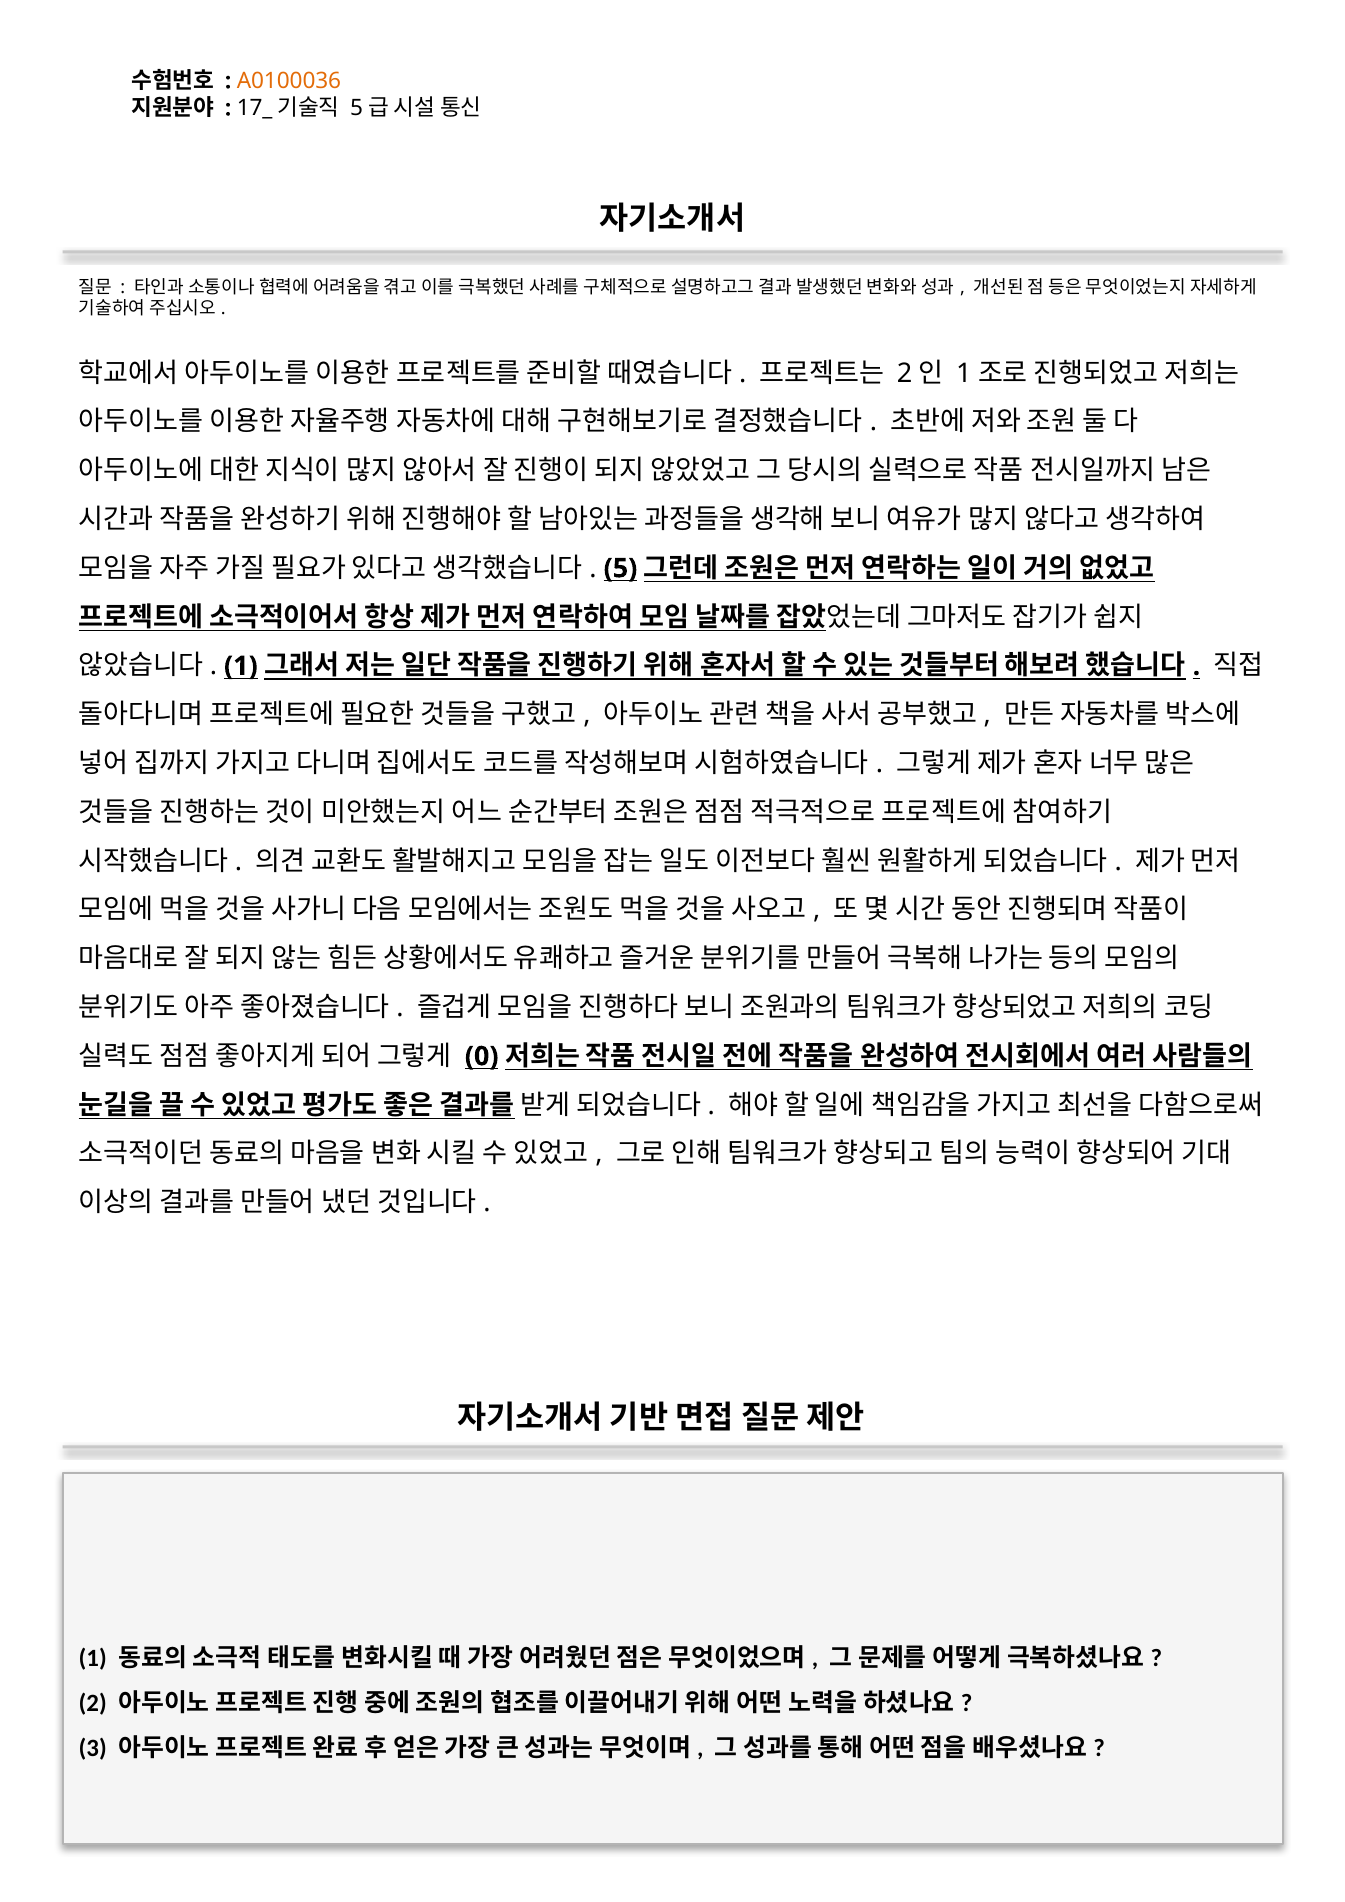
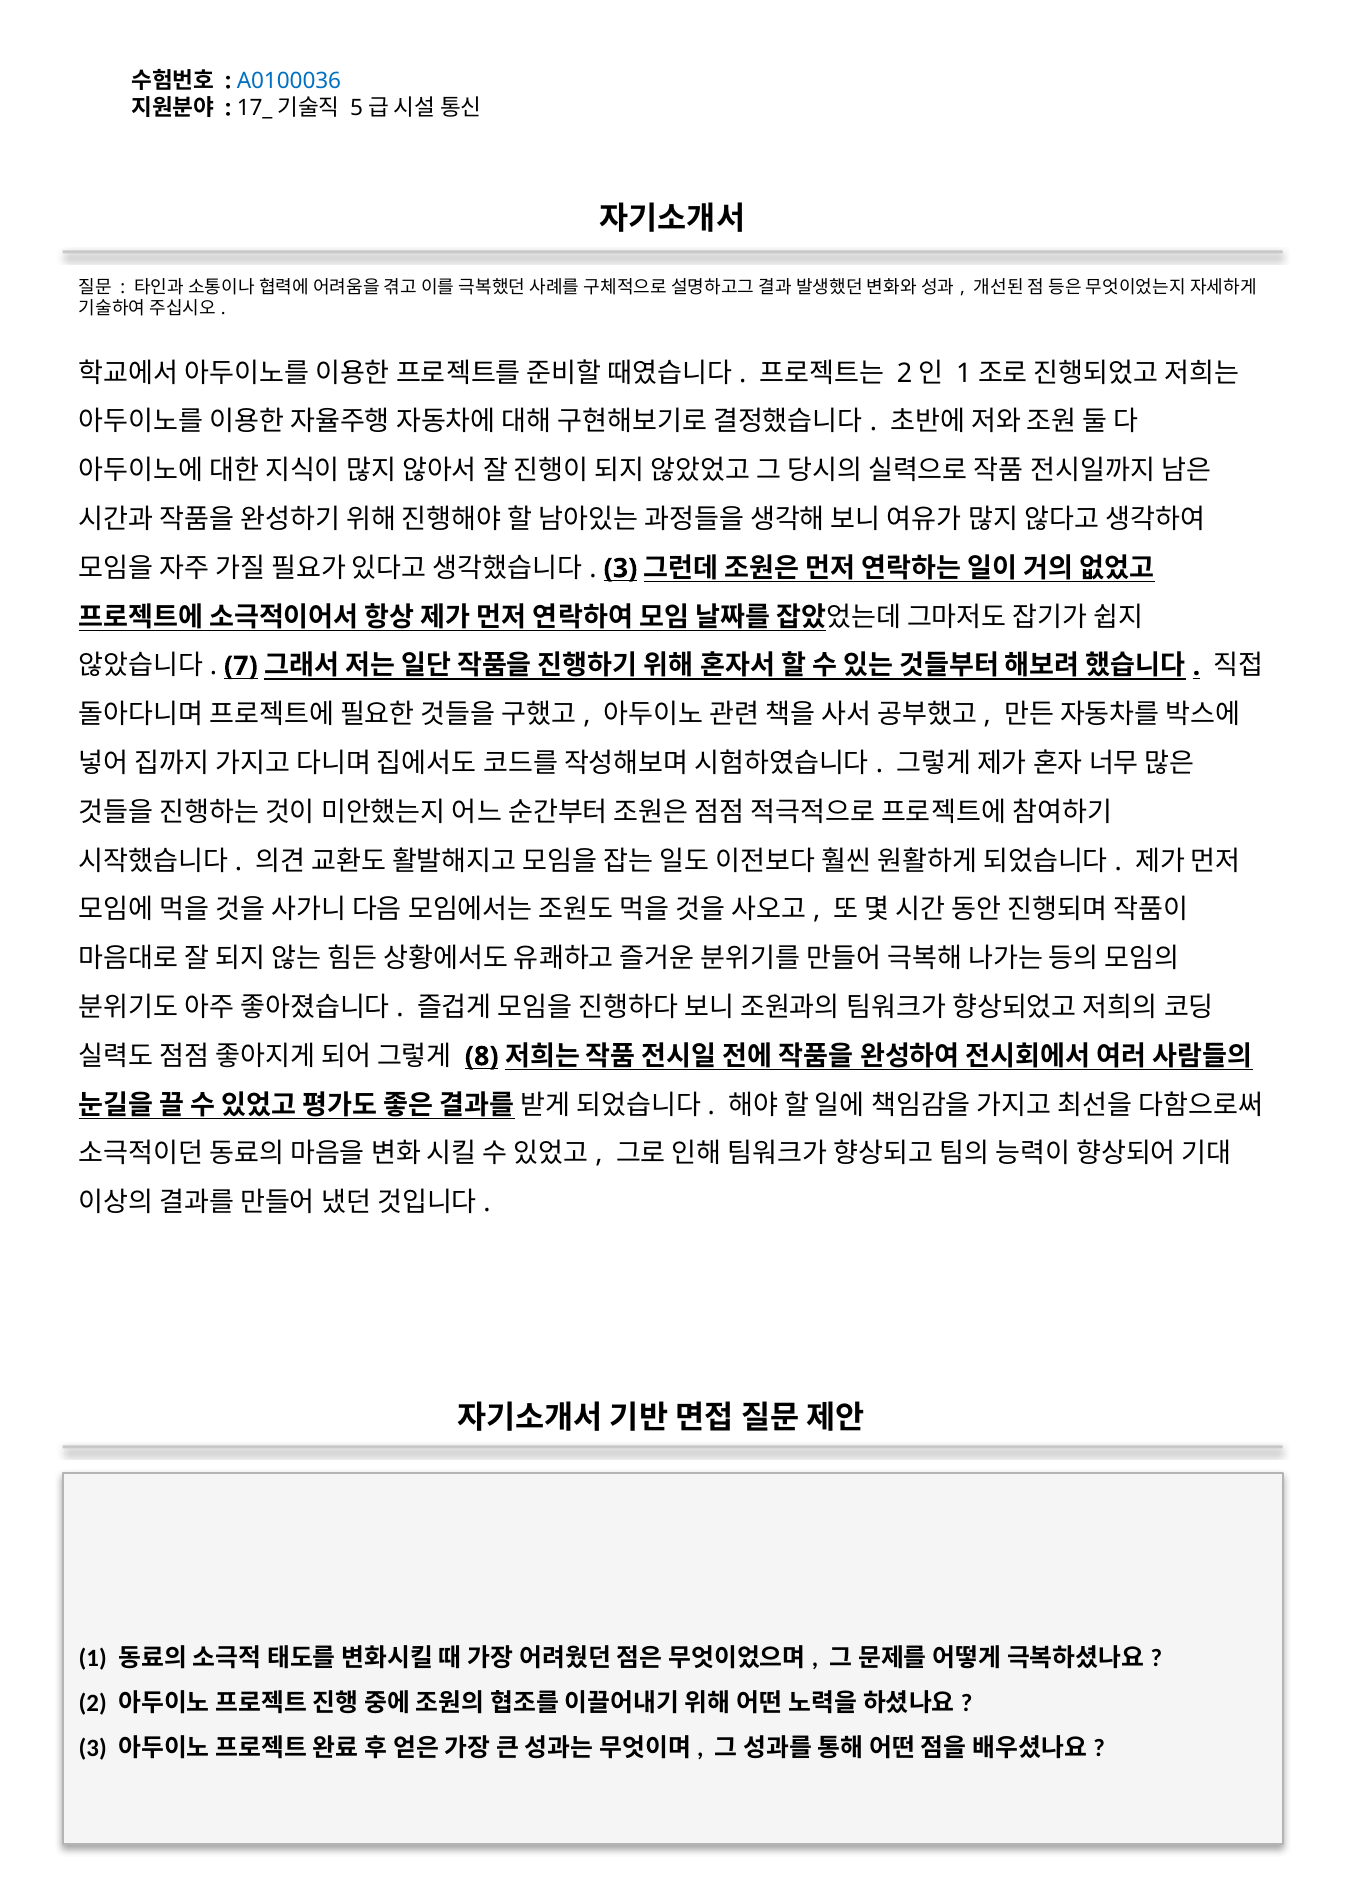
A0100036 colour: orange -> blue (289, 81)
5: 5 -> 3 (620, 568)
1: 1 -> 7 (241, 666)
0: 0 -> 8 (482, 1056)
